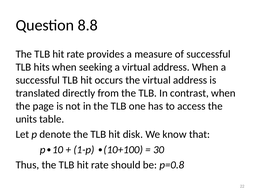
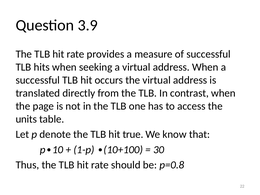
8.8: 8.8 -> 3.9 (88, 25)
disk: disk -> true (133, 134)
